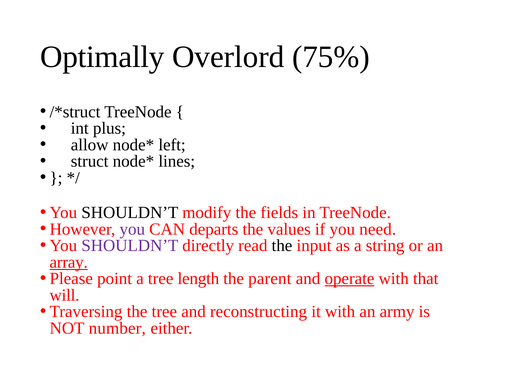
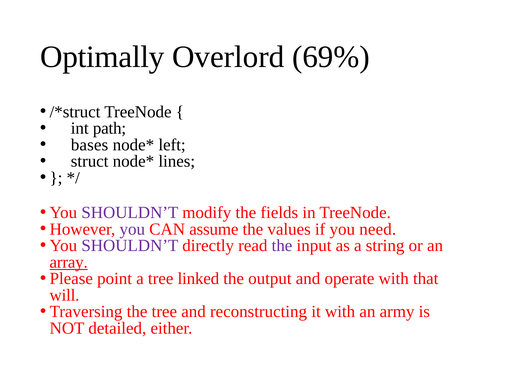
75%: 75% -> 69% (331, 57)
plus: plus -> path (110, 128)
allow: allow -> bases (90, 145)
SHOULDN’T colour: black -> purple (130, 213)
departs: departs -> assume (214, 229)
the colour: black -> purple (282, 246)
length: length -> linked (198, 278)
parent: parent -> output (270, 278)
operate underline: present -> none (349, 278)
number: number -> detailed (117, 328)
